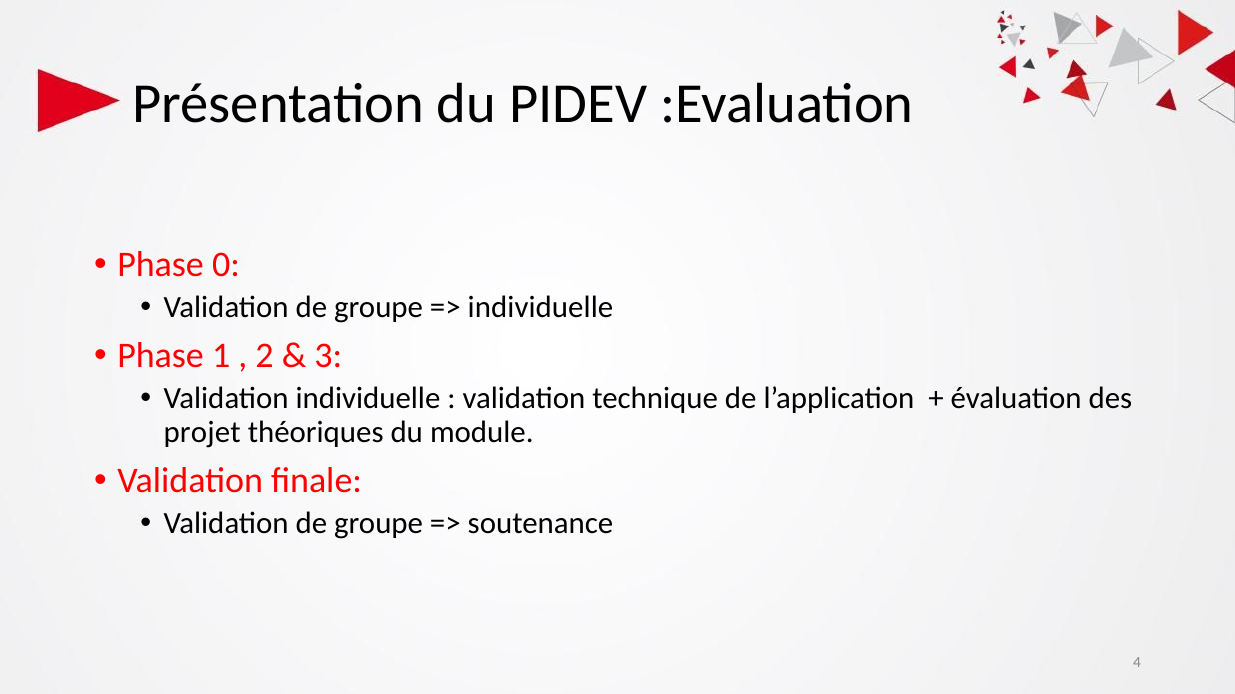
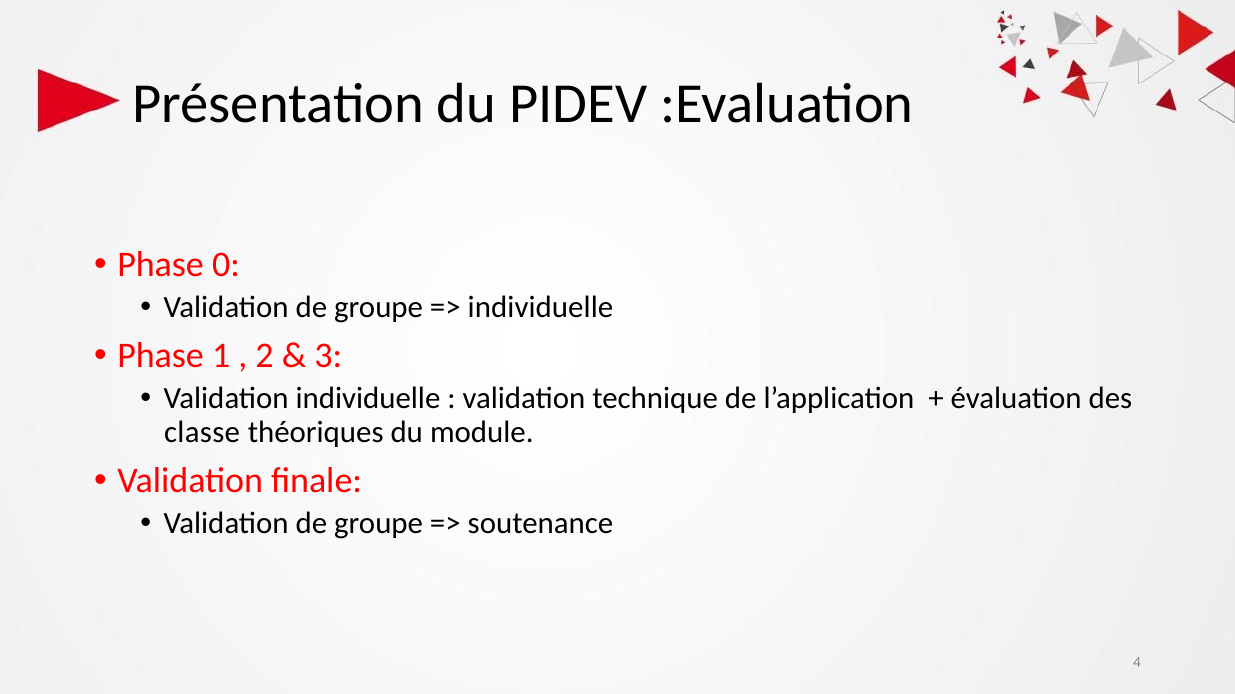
projet: projet -> classe (202, 432)
